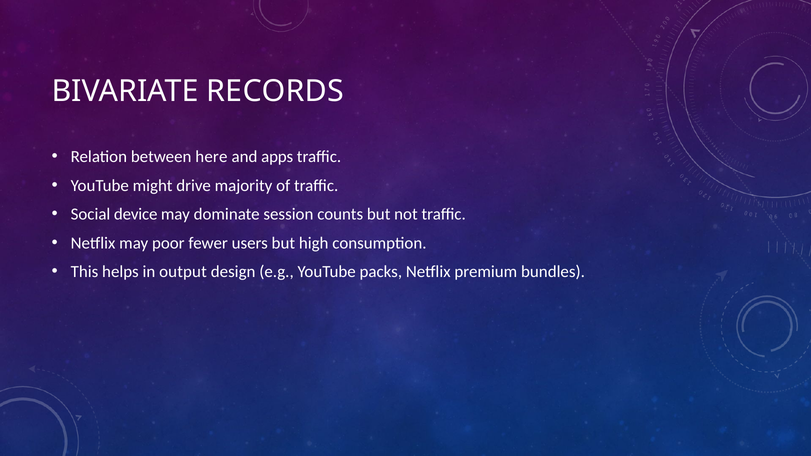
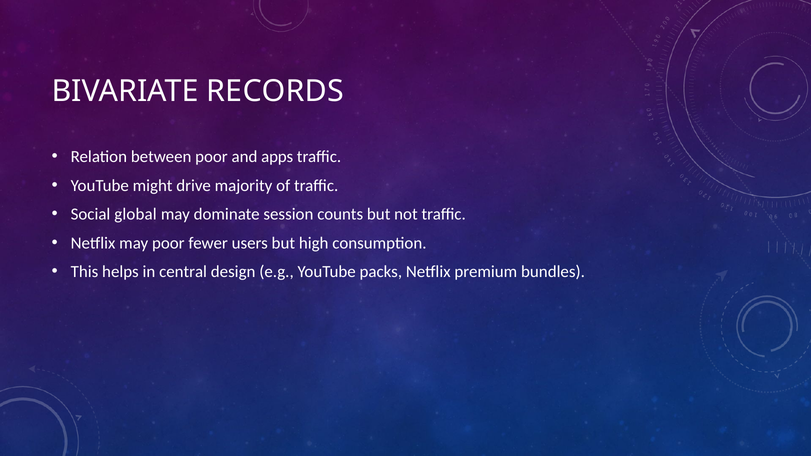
between here: here -> poor (211, 157)
device: device -> global (136, 214)
output: output -> central (183, 272)
